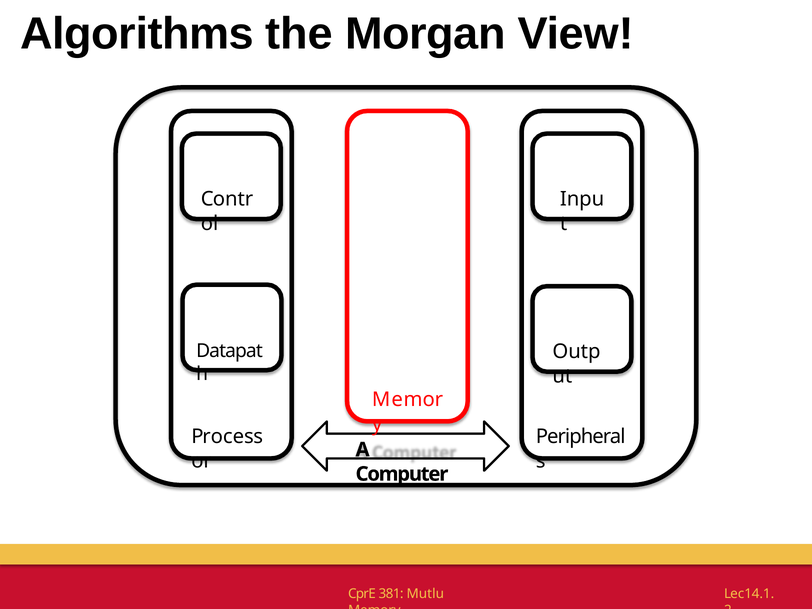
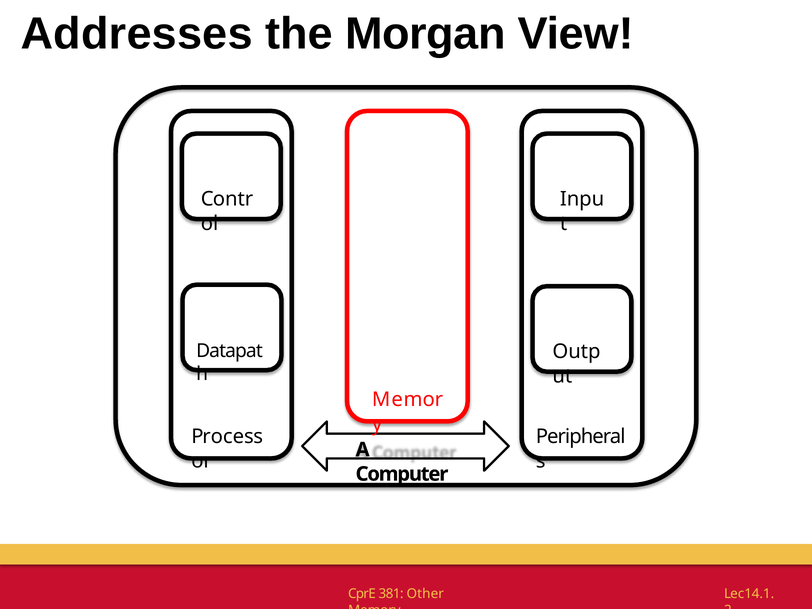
Algorithms: Algorithms -> Addresses (137, 34)
Mutlu: Mutlu -> Other (425, 594)
